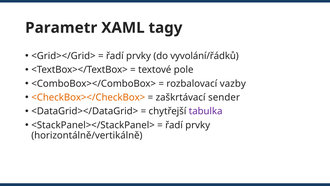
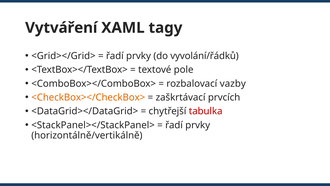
Parametr: Parametr -> Vytváření (61, 28)
sender: sender -> prvcích (224, 97)
tabulka colour: purple -> red (206, 111)
